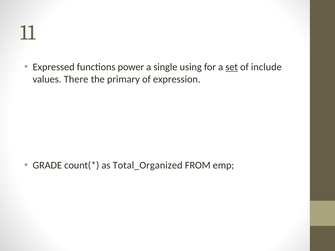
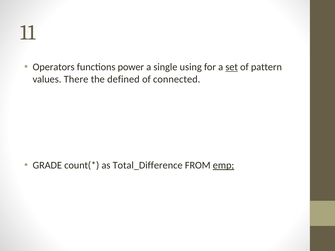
Expressed: Expressed -> Operators (54, 67)
include: include -> pattern (266, 67)
primary: primary -> defined (123, 79)
expression: expression -> connected (177, 79)
Total_Organized: Total_Organized -> Total_Difference (148, 165)
emp underline: none -> present (223, 165)
